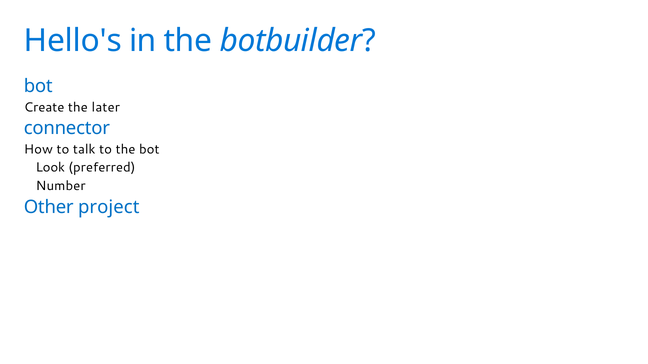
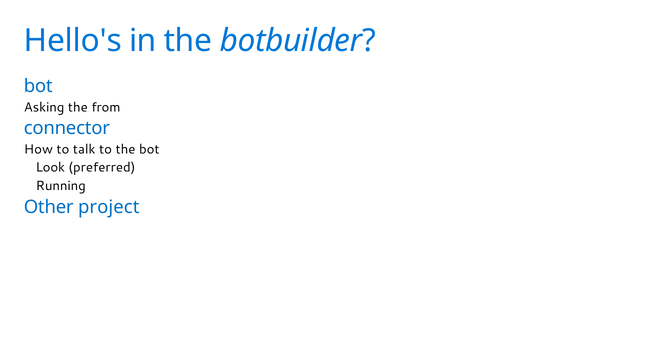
Create: Create -> Asking (44, 107)
later: later -> from (106, 107)
Number: Number -> Running (61, 186)
